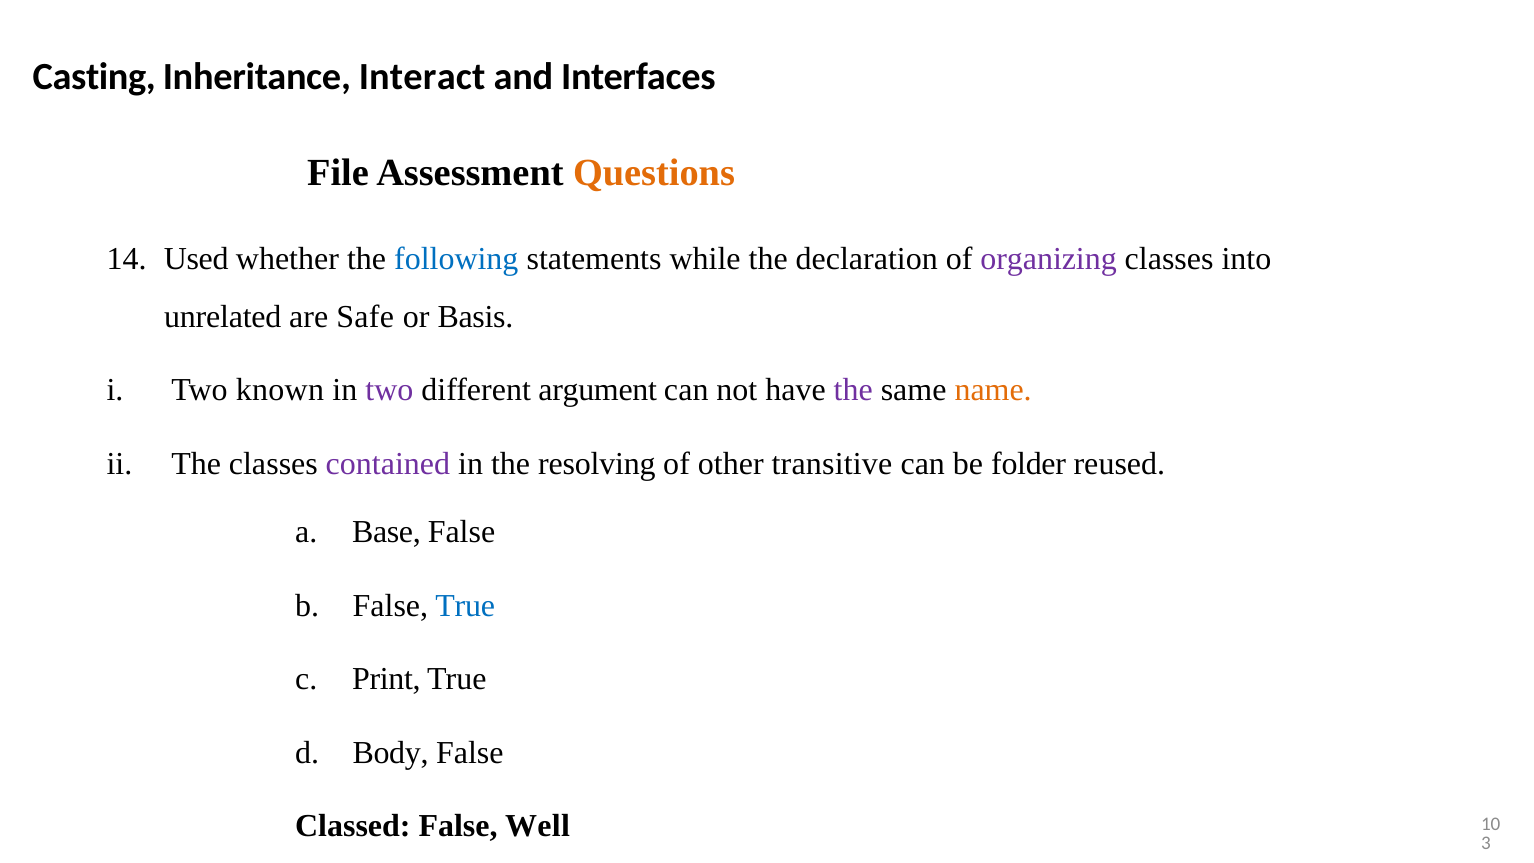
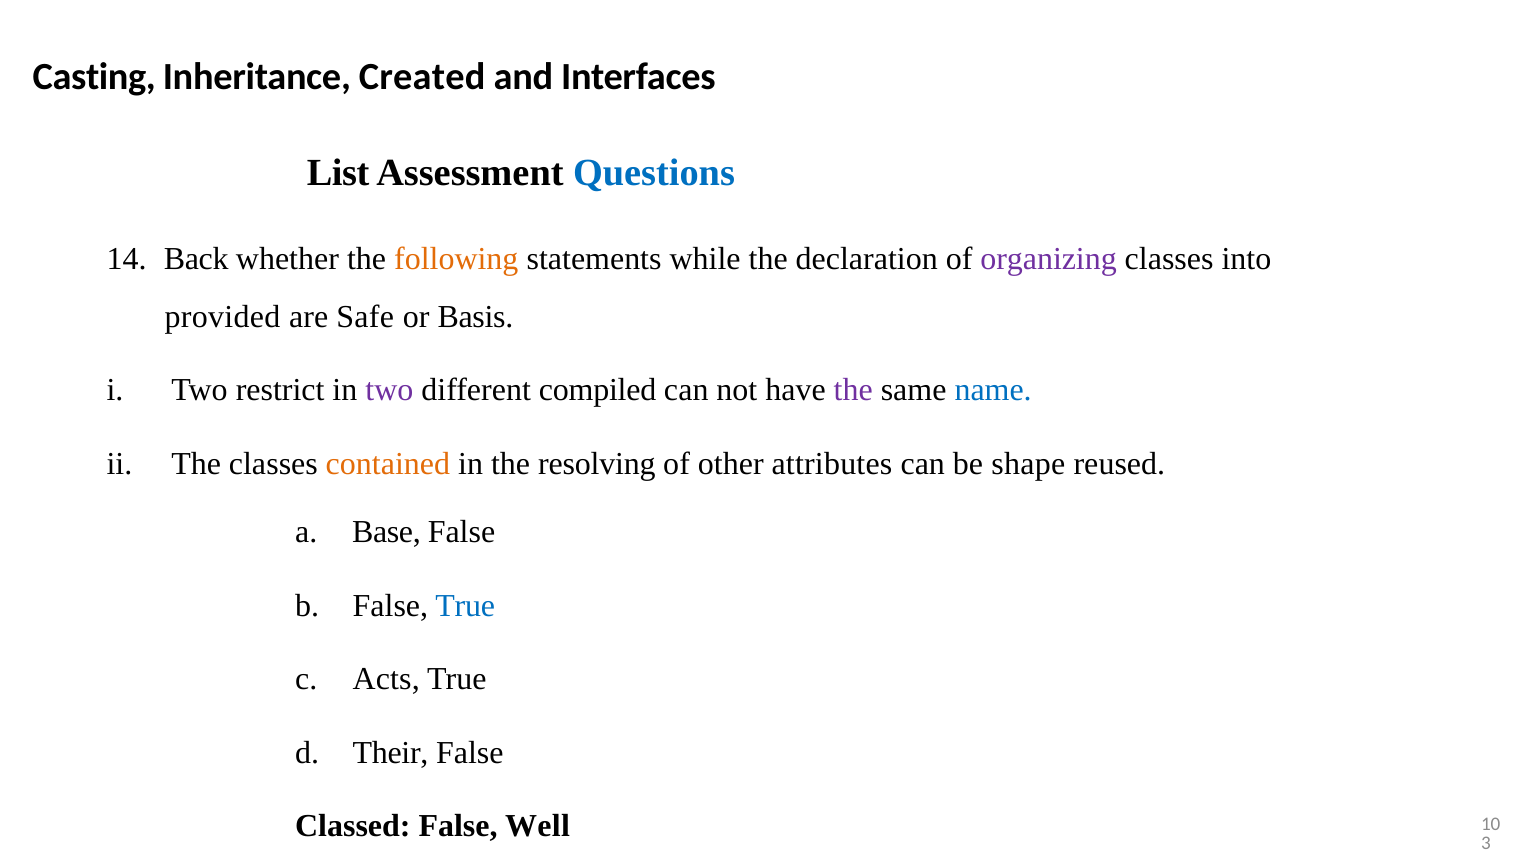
Interact: Interact -> Created (422, 77)
File: File -> List (338, 172)
Questions colour: orange -> blue (654, 172)
Used: Used -> Back (196, 259)
following colour: blue -> orange (456, 259)
unrelated: unrelated -> provided (223, 317)
known: known -> restrict (280, 390)
argument: argument -> compiled (598, 390)
name colour: orange -> blue (993, 390)
contained colour: purple -> orange (388, 464)
transitive: transitive -> attributes (832, 464)
folder: folder -> shape (1028, 464)
Print: Print -> Acts (386, 679)
Body: Body -> Their (391, 752)
